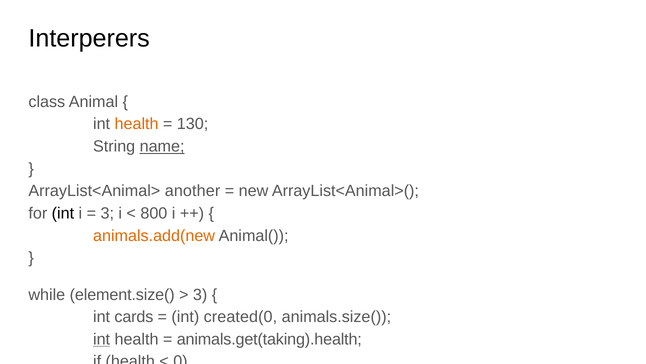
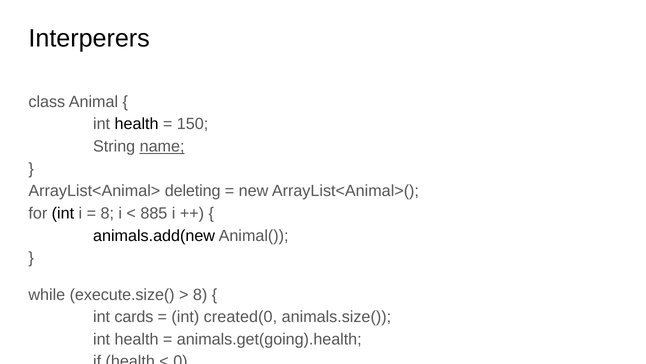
health colour: orange -> black (137, 124)
130: 130 -> 150 (193, 124)
another: another -> deleting (193, 191)
3: 3 -> 8 (107, 213)
800: 800 -> 885 (154, 213)
animals.add(new colour: orange -> black (154, 235)
element.size(: element.size( -> execute.size( (122, 294)
3: 3 -> 8 (200, 294)
int underline: present -> none (102, 339)
animals.get(taking).health: animals.get(taking).health -> animals.get(going).health (269, 339)
